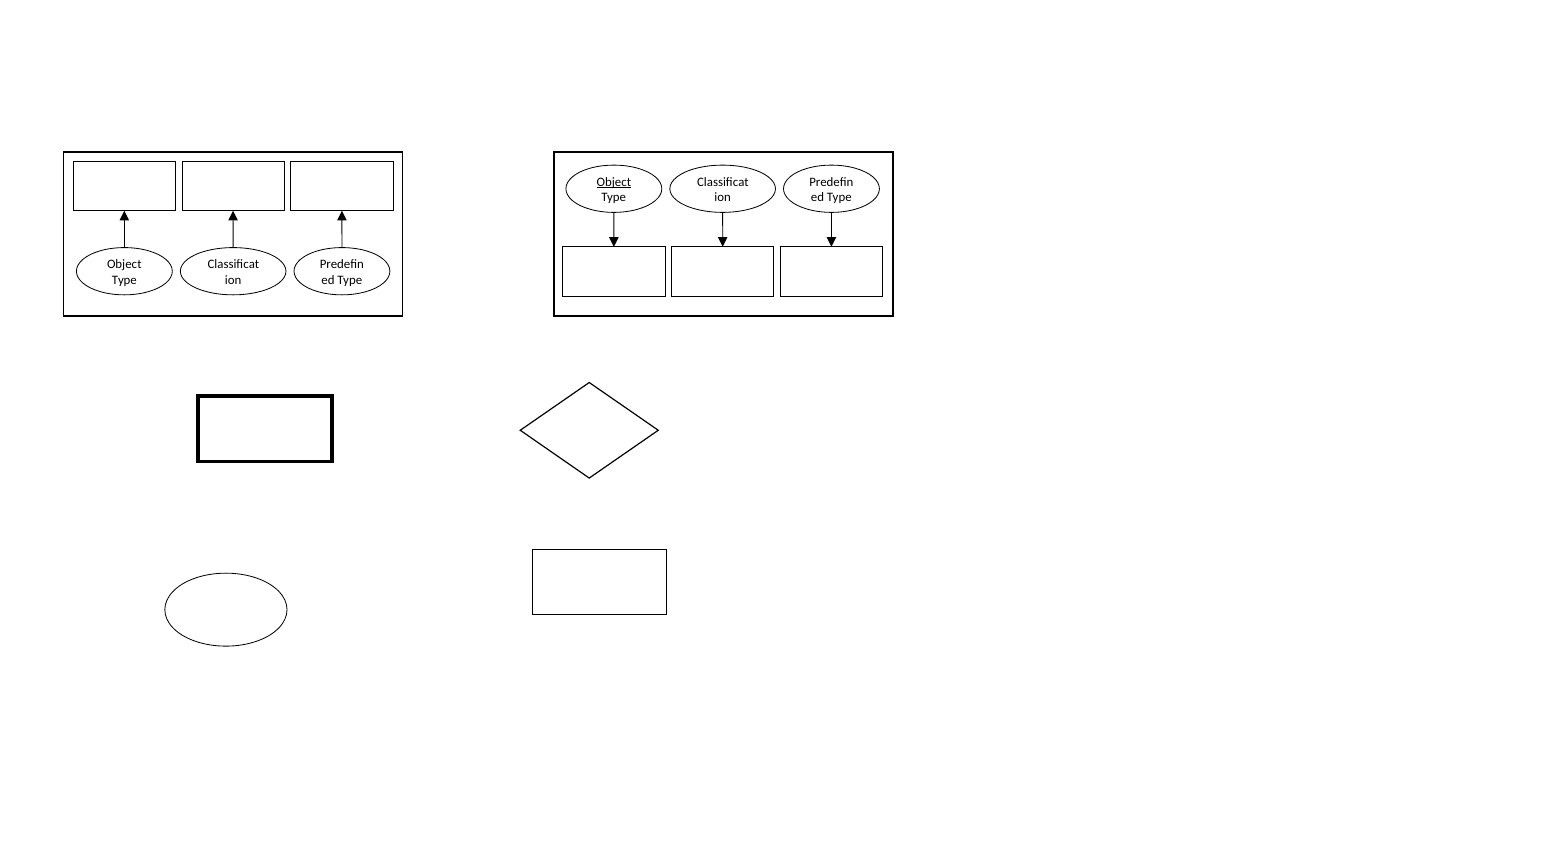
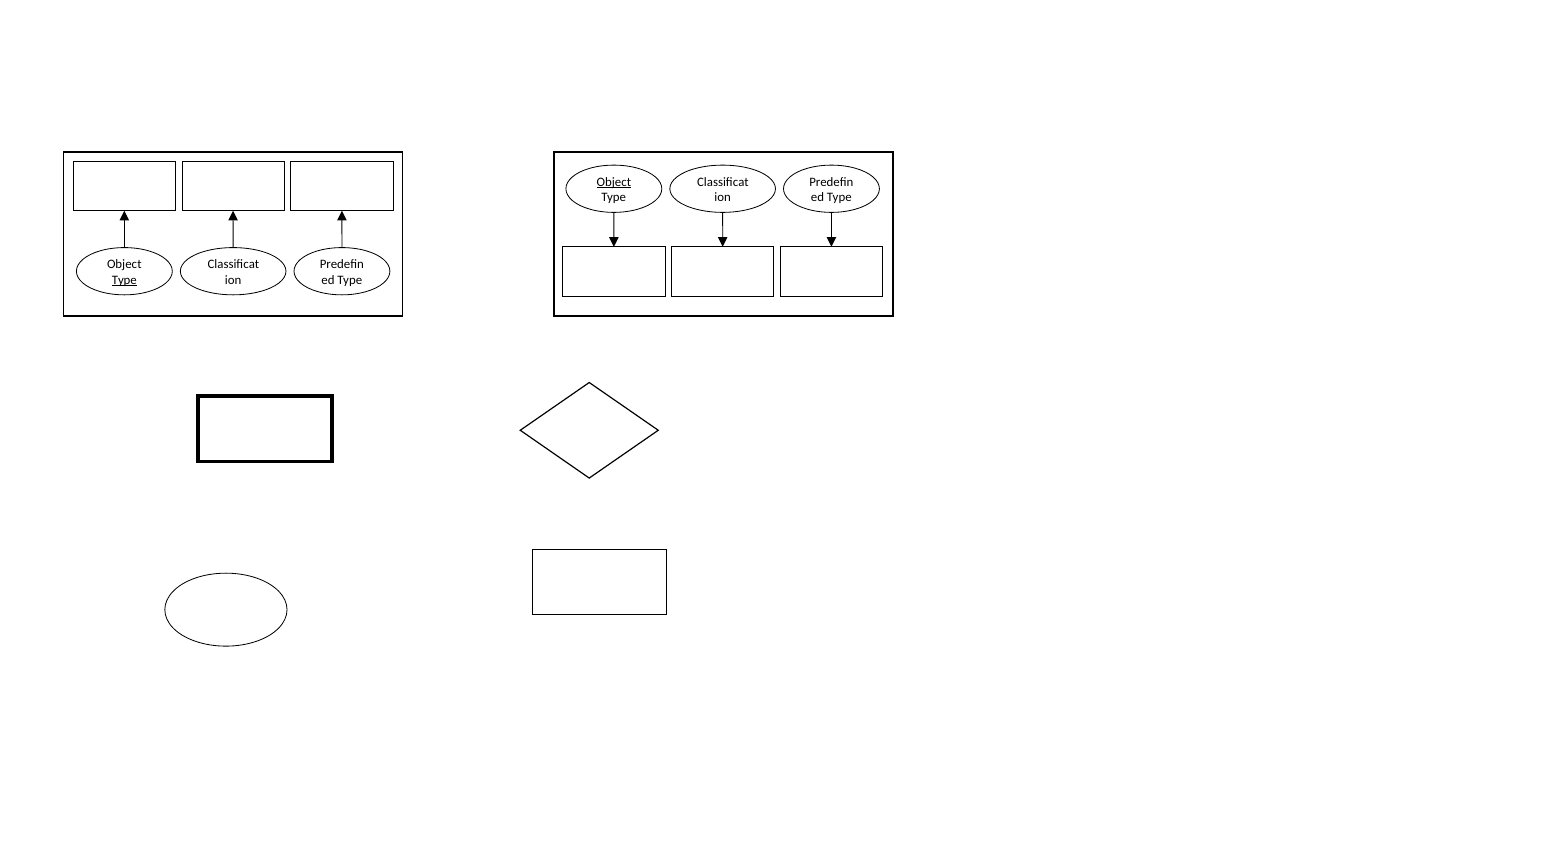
Type underline: none -> present (124, 280)
